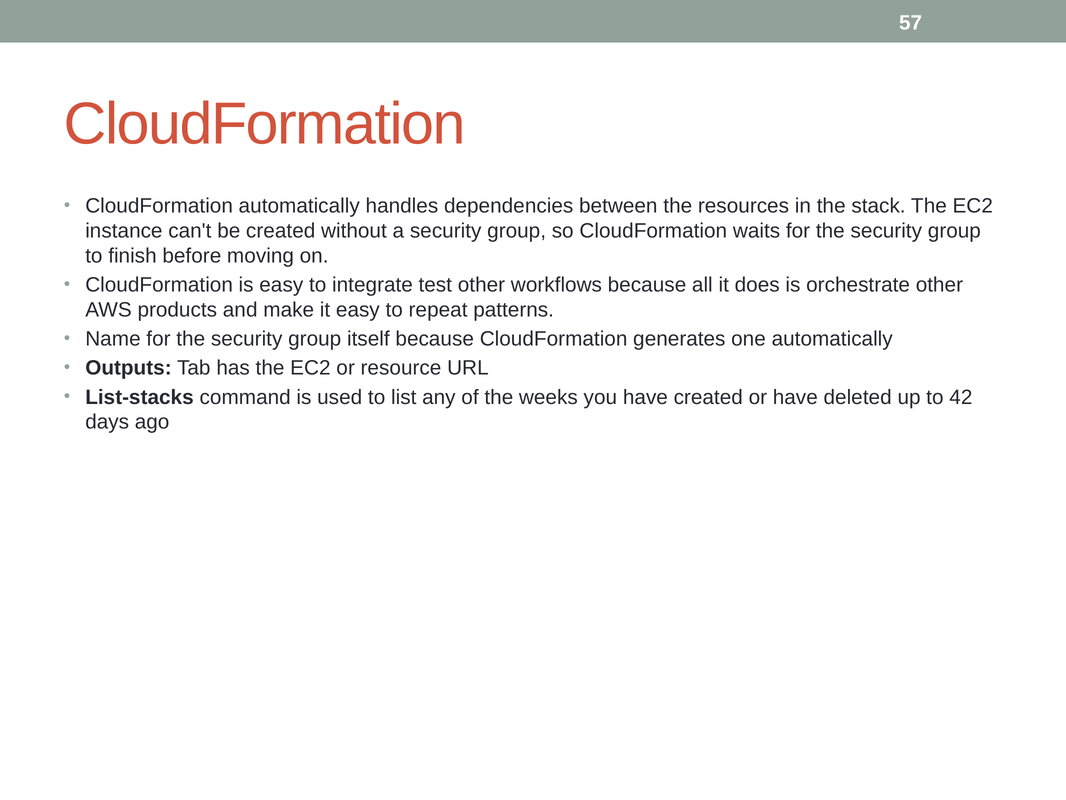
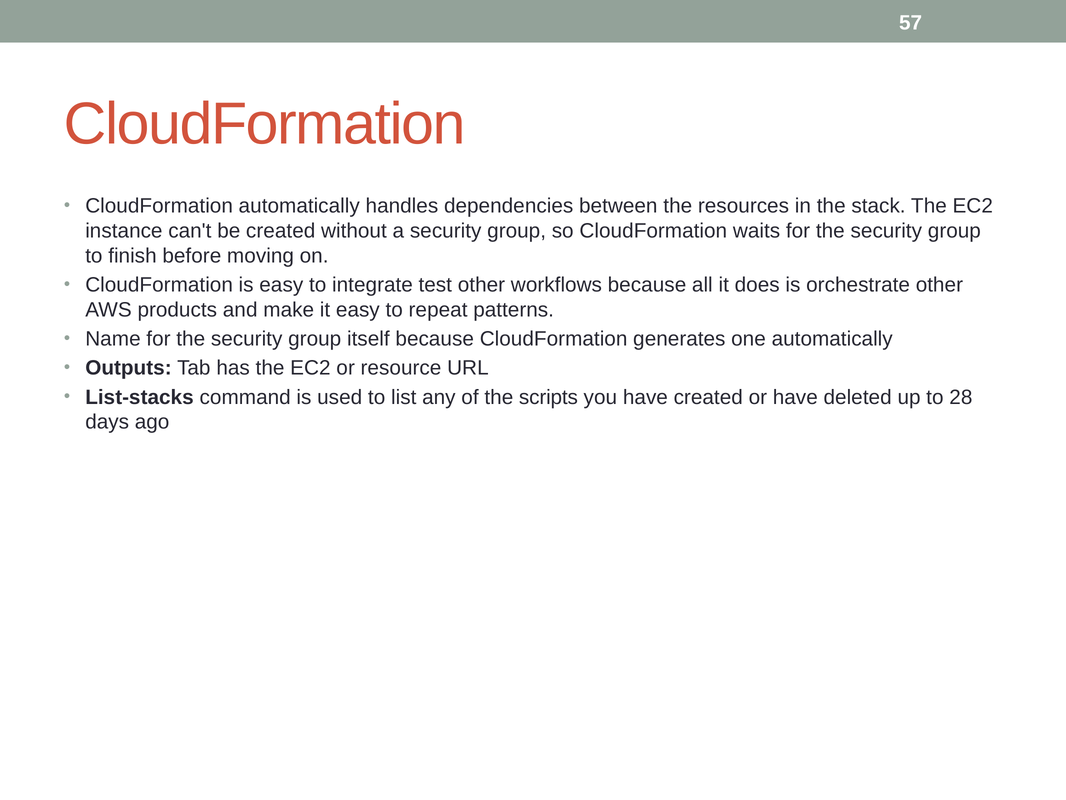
weeks: weeks -> scripts (548, 397)
42: 42 -> 28 (961, 397)
